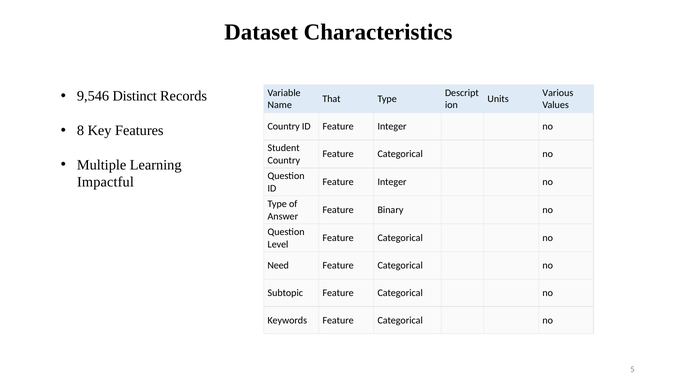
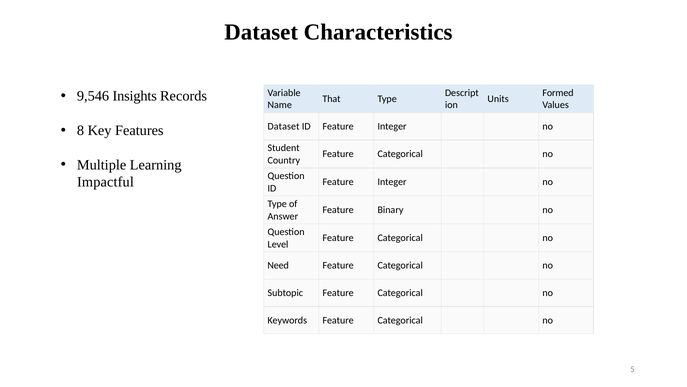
Distinct: Distinct -> Insights (135, 96)
Various: Various -> Formed (558, 93)
Country: Country -> Dataset (284, 126)
